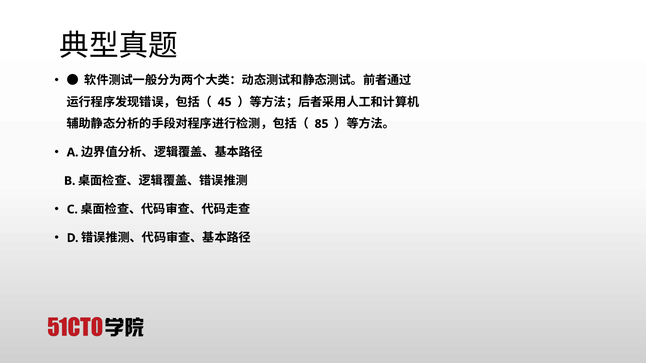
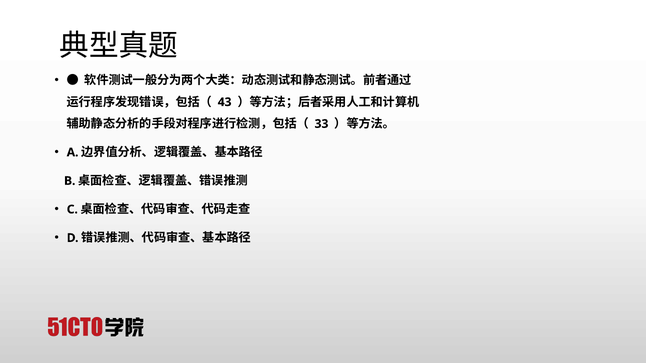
45: 45 -> 43 (225, 102)
85: 85 -> 33 (322, 124)
